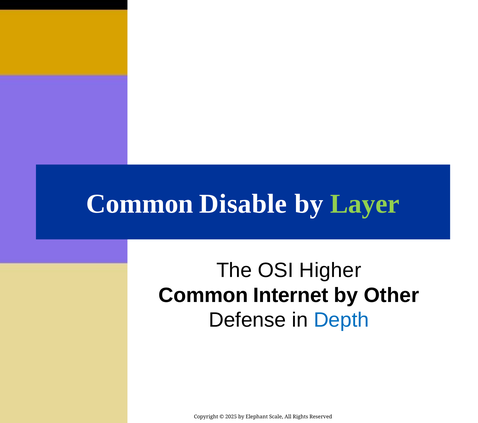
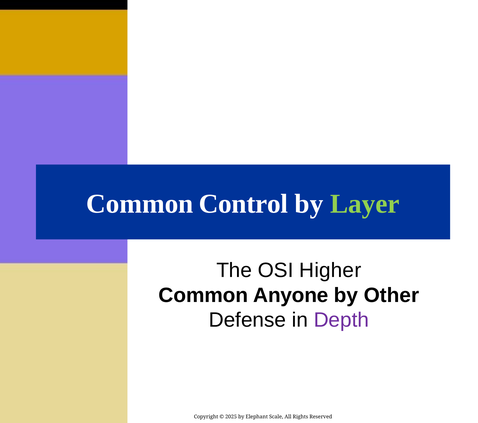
Disable: Disable -> Control (243, 204)
Internet: Internet -> Anyone (291, 295)
Depth colour: blue -> purple (341, 320)
